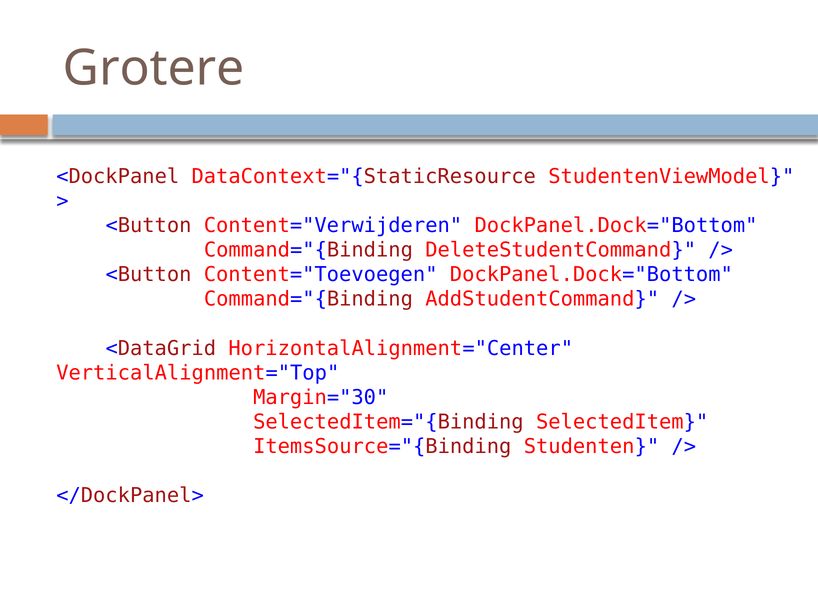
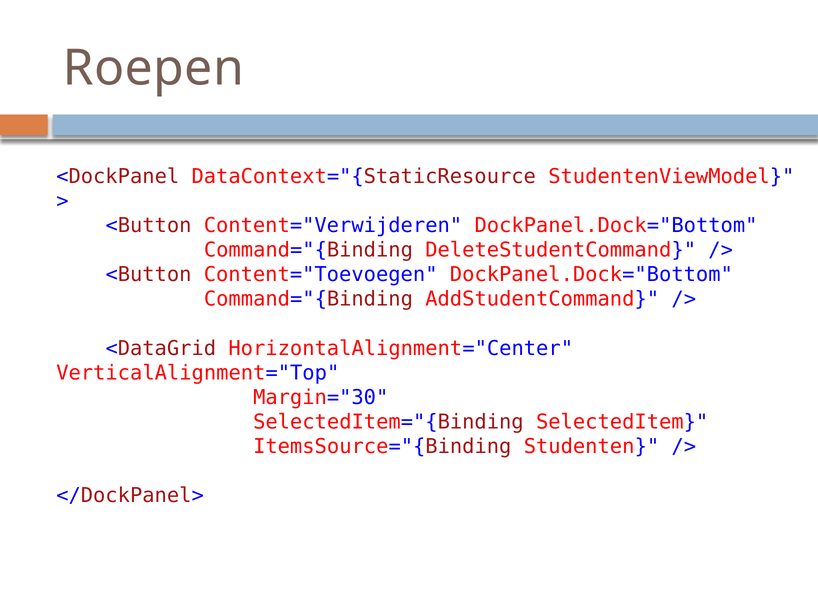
Grotere: Grotere -> Roepen (153, 68)
